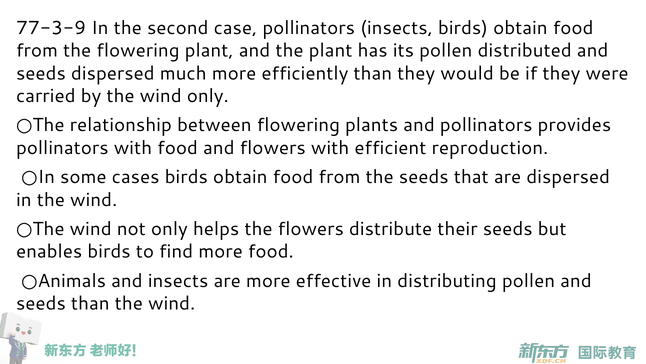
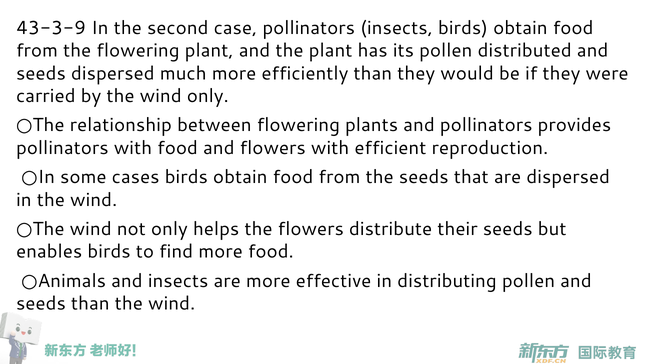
77-3-9: 77-3-9 -> 43-3-9 (51, 28)
